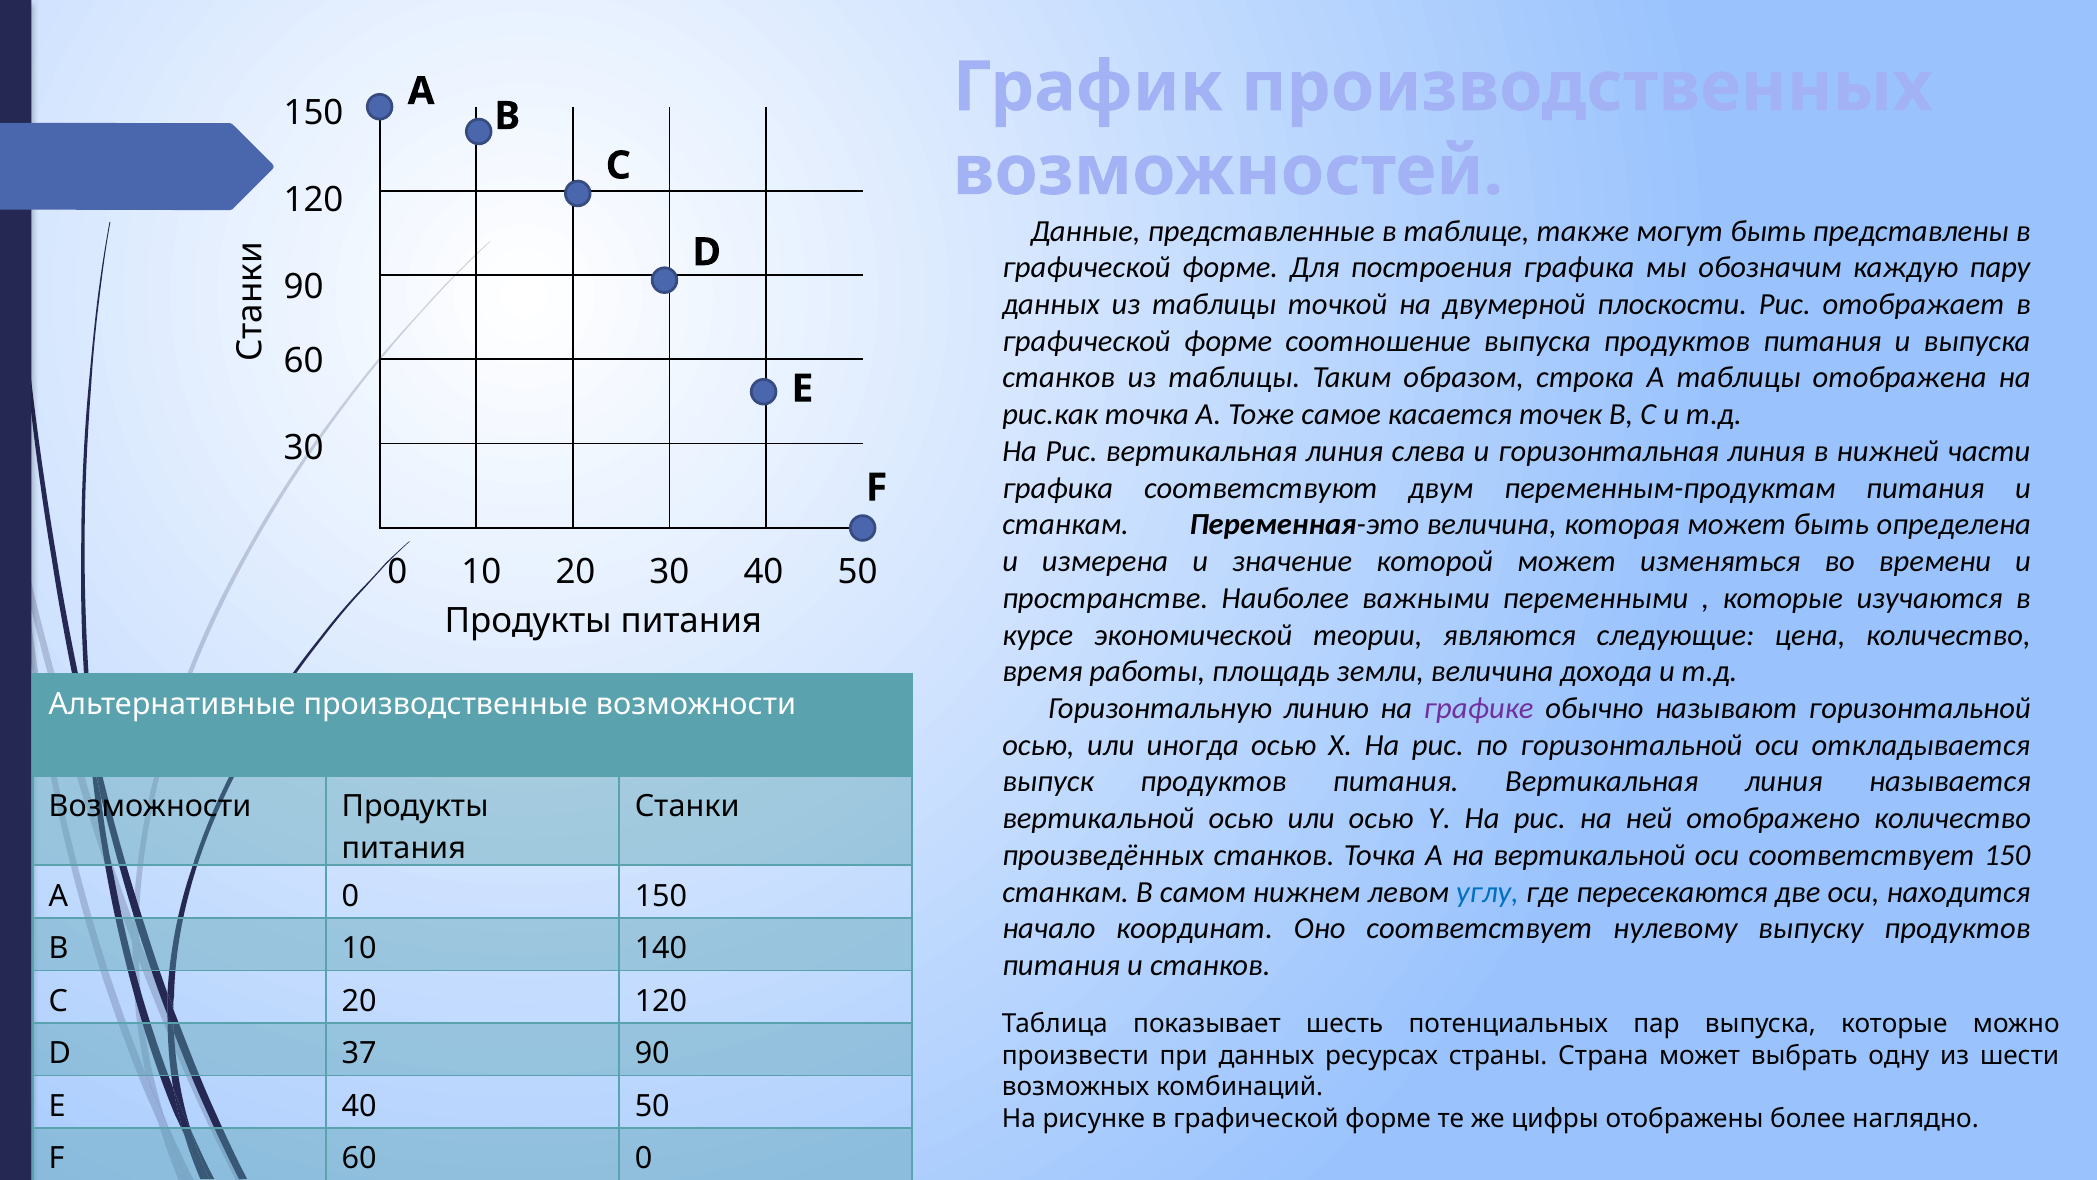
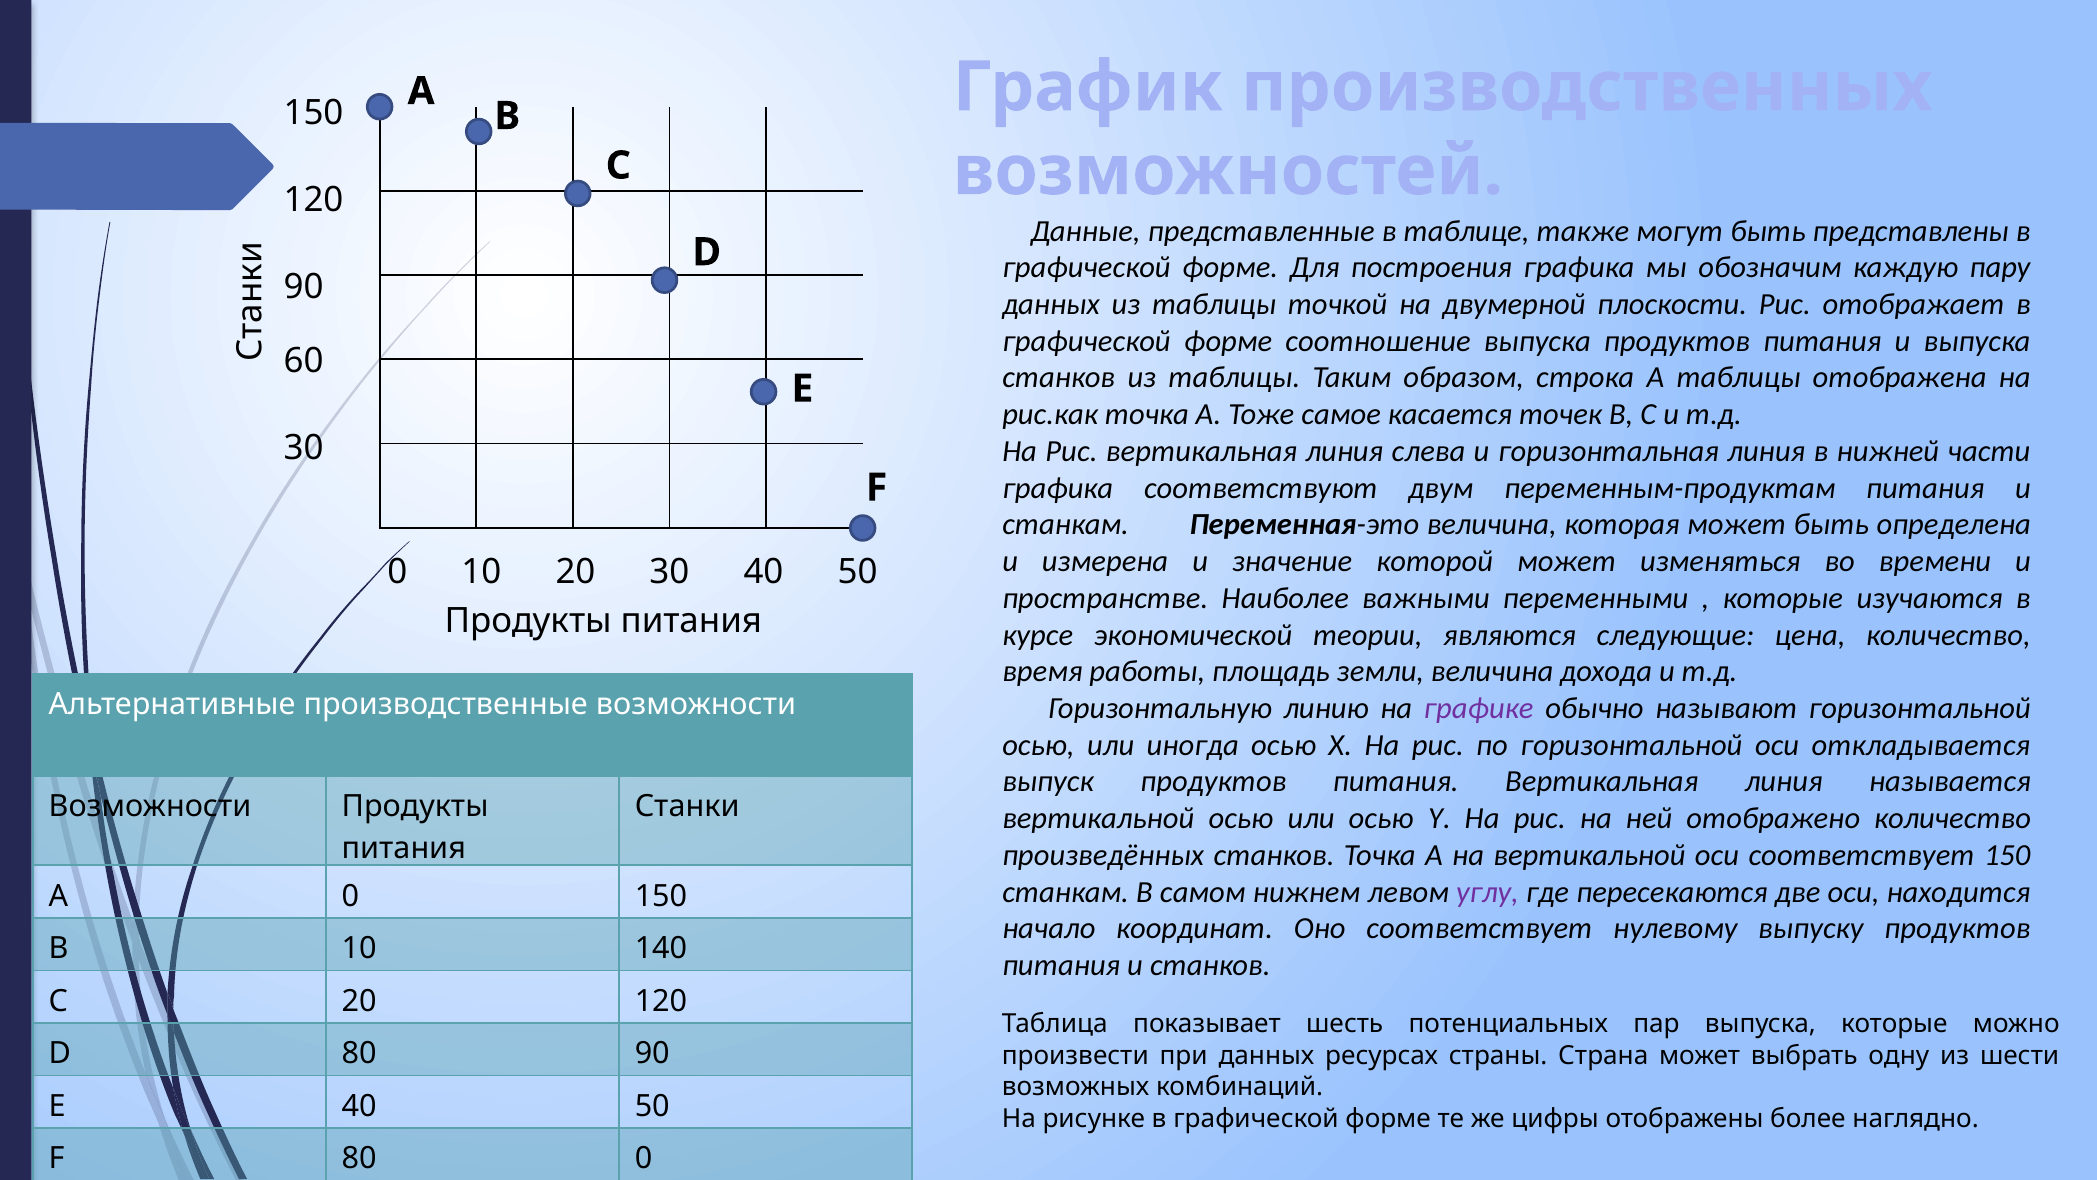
углу colour: blue -> purple (1487, 892)
D 37: 37 -> 80 (359, 1053)
F 60: 60 -> 80 (359, 1158)
